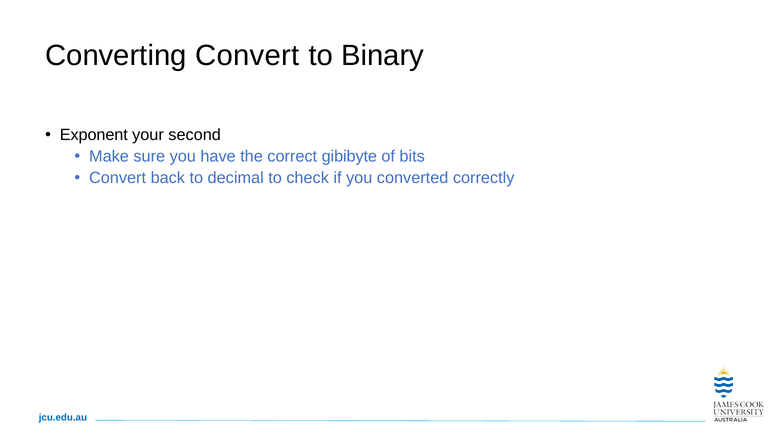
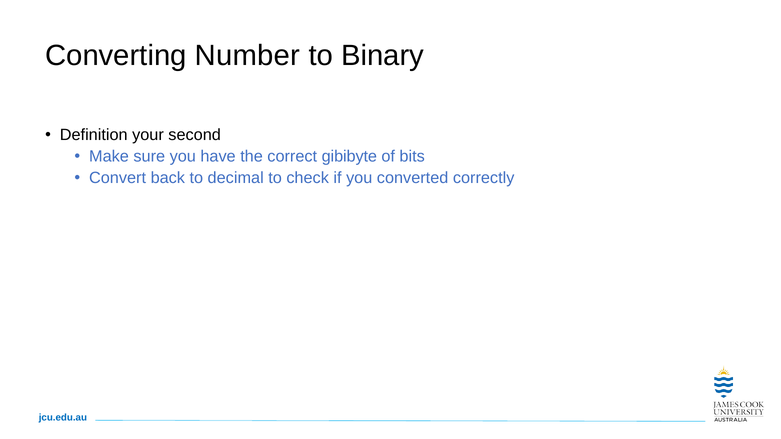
Converting Convert: Convert -> Number (247, 56)
Exponent: Exponent -> Definition (94, 135)
